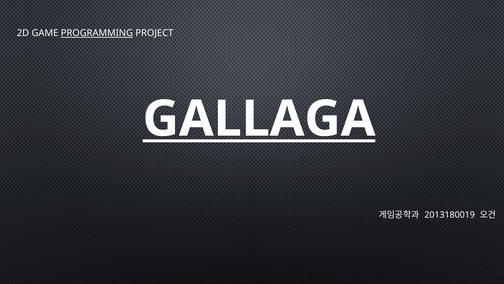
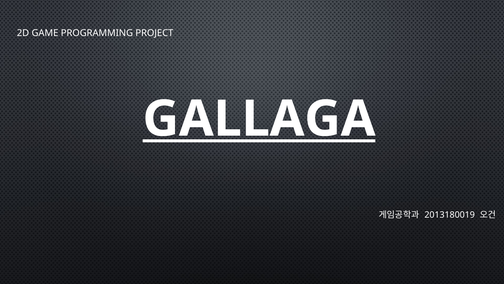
PROGRAMMING underline: present -> none (97, 33)
